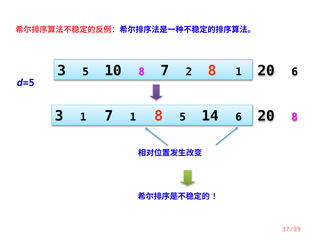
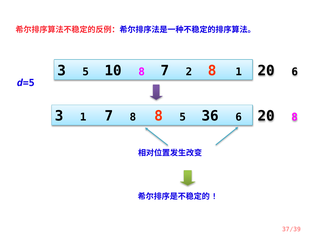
7 1: 1 -> 8 (133, 117)
14: 14 -> 36 (210, 116)
